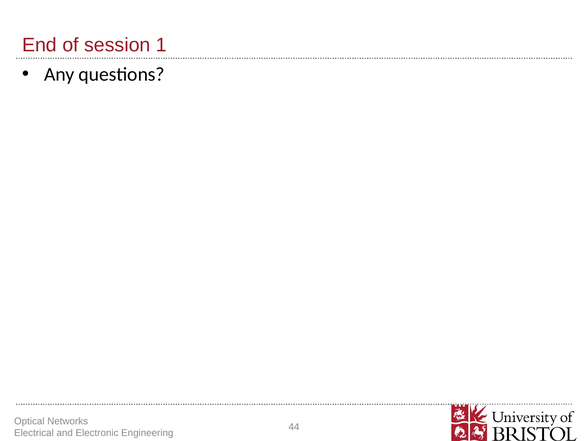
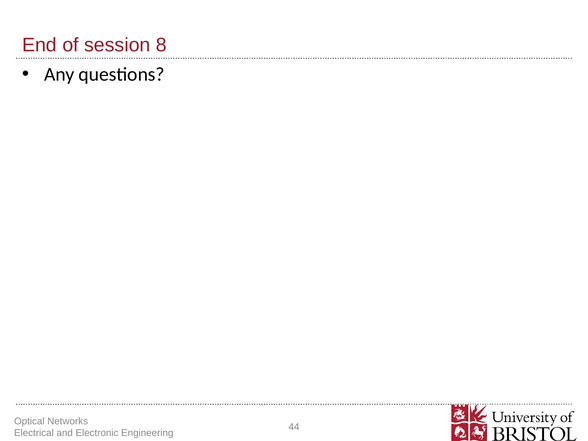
1: 1 -> 8 (161, 45)
